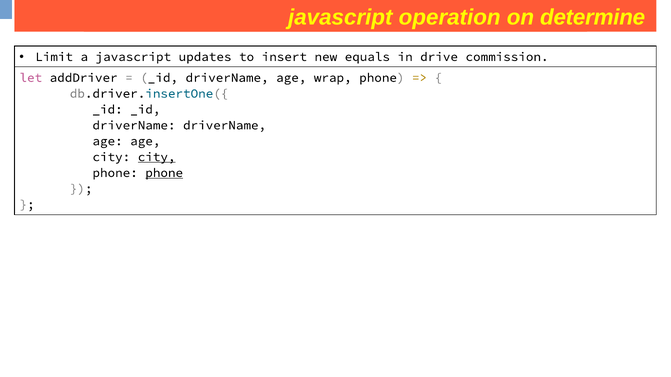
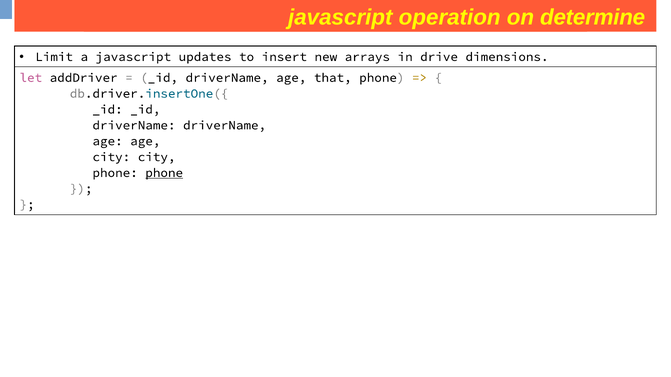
equals: equals -> arrays (367, 57)
commission: commission -> dimensions (507, 57)
wrap: wrap -> that (333, 78)
city underline: present -> none (157, 157)
